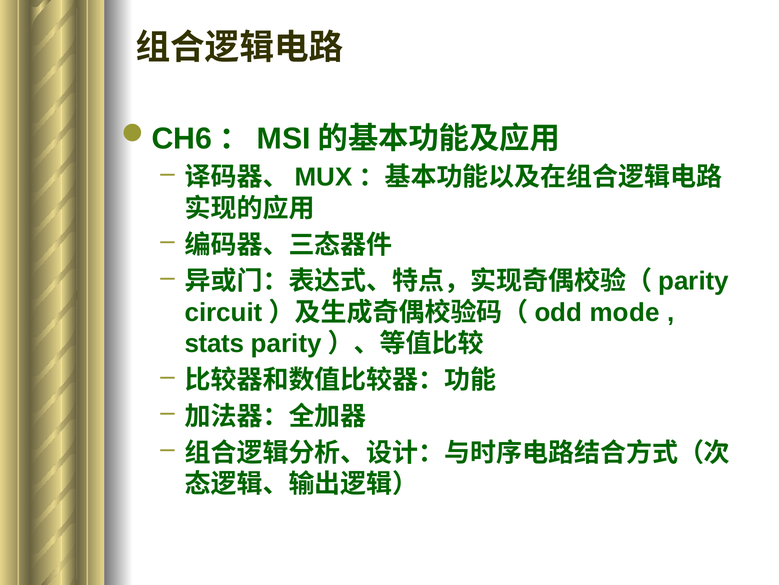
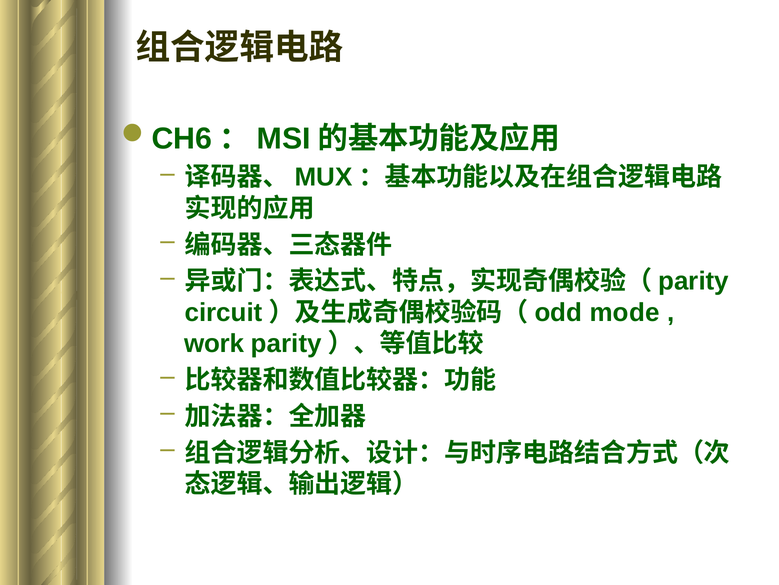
stats: stats -> work (214, 343)
